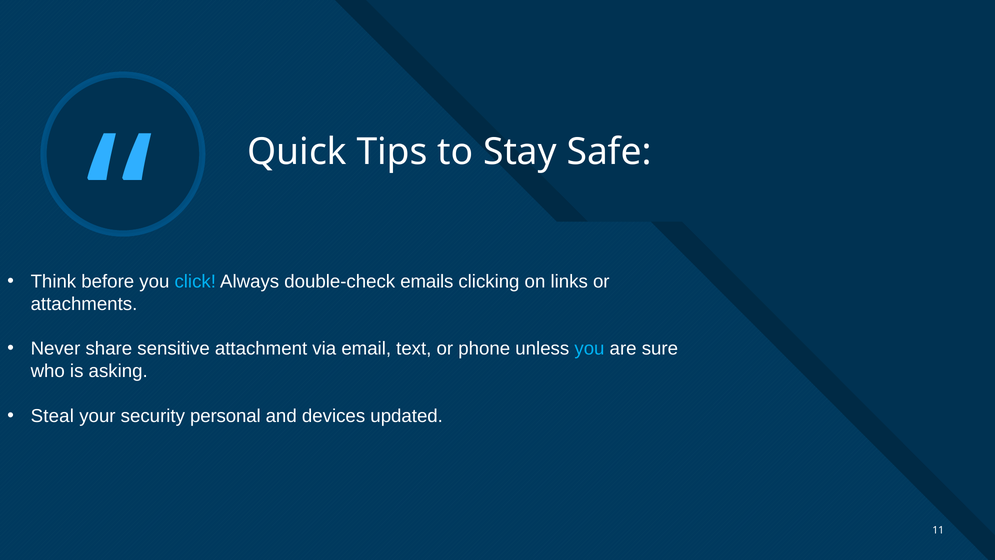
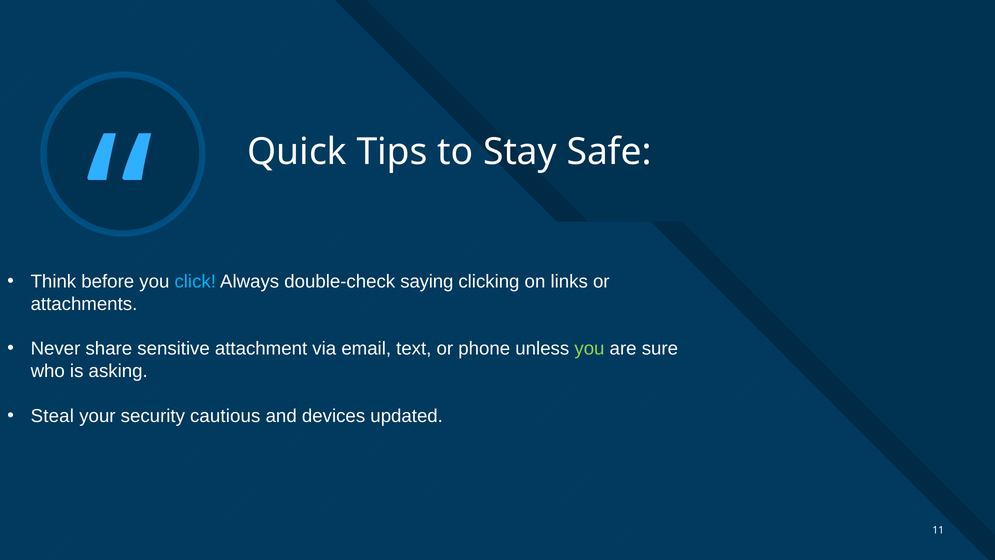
emails: emails -> saying (427, 281)
you colour: light blue -> light green (589, 349)
personal: personal -> cautious (225, 416)
